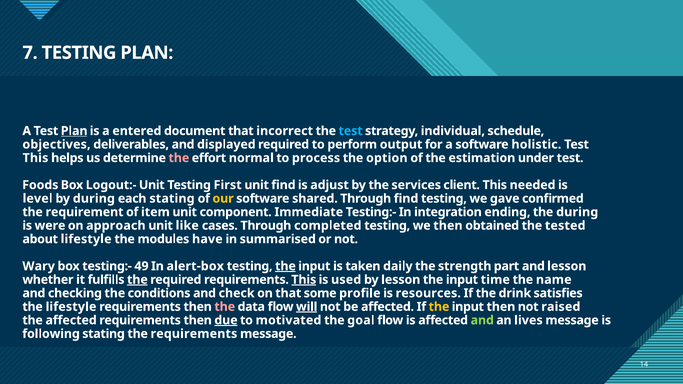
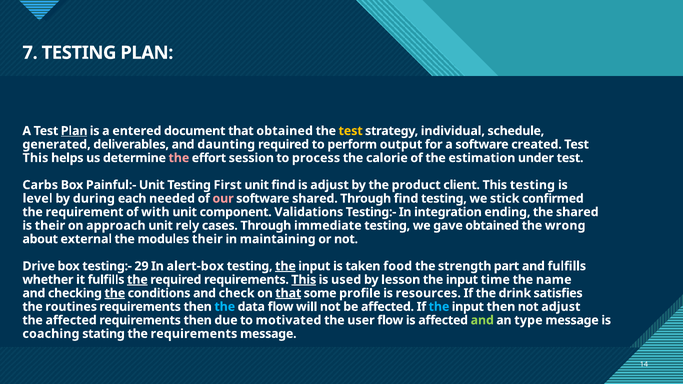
that incorrect: incorrect -> obtained (285, 131)
test colour: light blue -> yellow (351, 131)
objectives: objectives -> generated (57, 144)
and displayed: displayed -> daunting (226, 144)
holistic: holistic -> created (537, 144)
normal: normal -> session (251, 158)
option: option -> calorie (387, 158)
Foods: Foods -> Carbs (40, 185)
Logout:-: Logout:- -> Painful:- (111, 185)
services: services -> product (416, 185)
This needed: needed -> testing (532, 185)
each stating: stating -> needed (172, 199)
our colour: yellow -> pink (223, 199)
gave: gave -> stick (505, 199)
item: item -> with (155, 212)
Immediate: Immediate -> Validations (309, 212)
the during: during -> shared (577, 212)
is were: were -> their (50, 226)
like: like -> rely (187, 226)
completed: completed -> immediate (328, 226)
we then: then -> gave (448, 226)
tested: tested -> wrong (565, 226)
about lifestyle: lifestyle -> external (86, 239)
modules have: have -> their (207, 239)
summarised: summarised -> maintaining (278, 239)
Wary: Wary -> Drive (39, 266)
49: 49 -> 29 (141, 266)
daily: daily -> food (398, 266)
and lesson: lesson -> fulfills (567, 266)
the underline: none -> present (115, 293)
that underline: none -> present (288, 293)
the lifestyle: lifestyle -> routines (71, 307)
the colour: pink -> light blue (225, 307)
will underline: present -> none (307, 307)
the colour: yellow -> light blue (439, 307)
not raised: raised -> adjust (561, 307)
due underline: present -> none (226, 320)
goal: goal -> user (361, 320)
lives: lives -> type (528, 320)
following: following -> coaching (51, 334)
